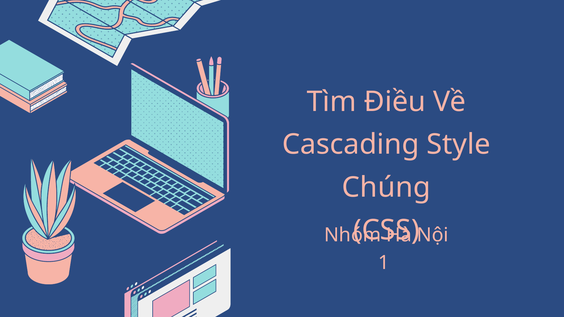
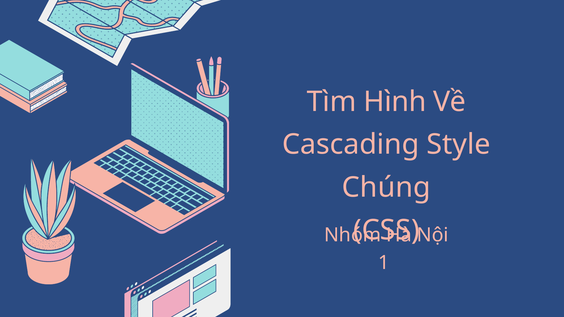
Điều: Điều -> Hình (395, 102)
